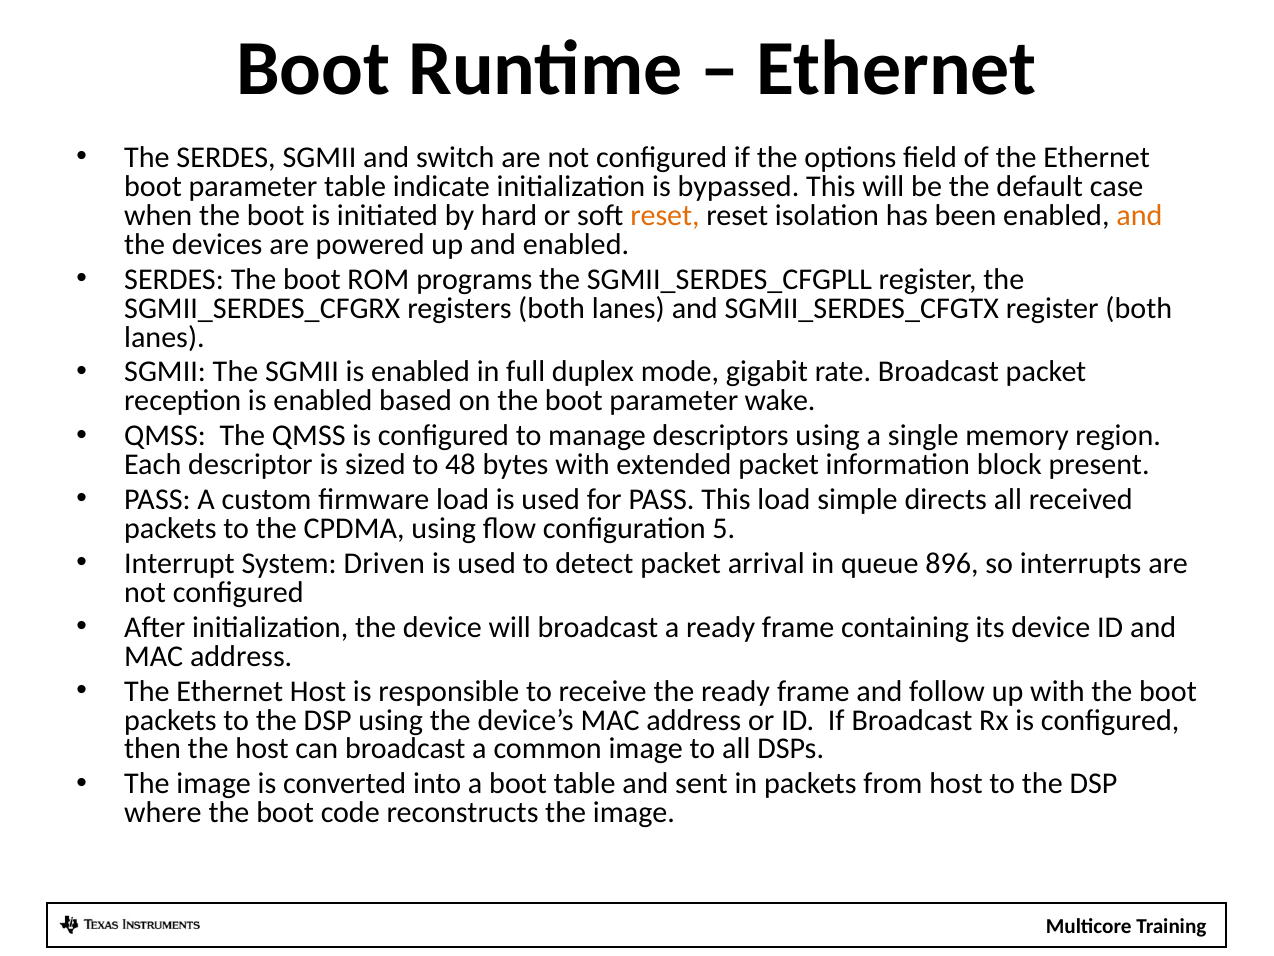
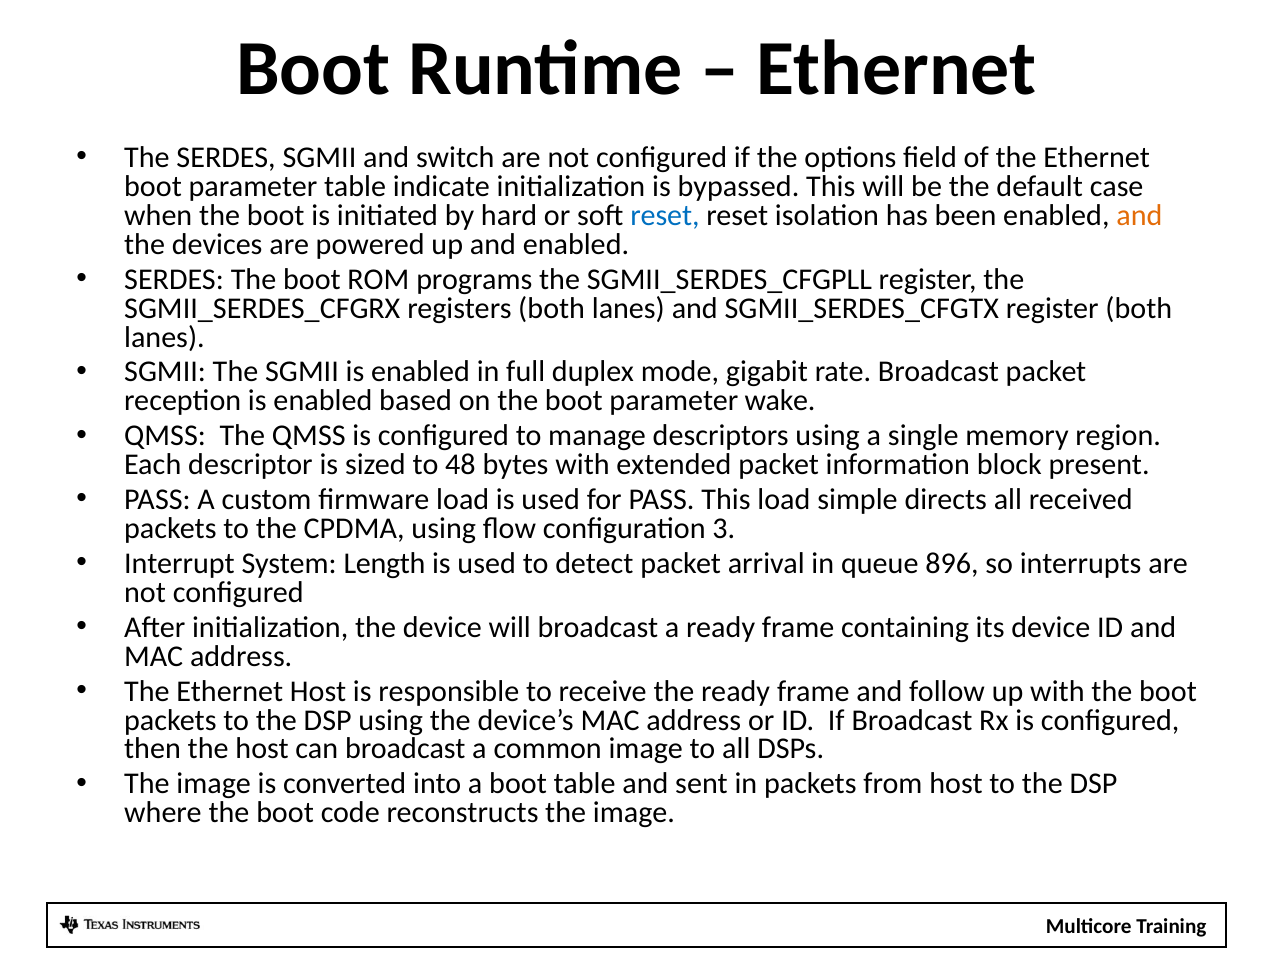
reset colour: orange -> blue (665, 215)
5: 5 -> 3 (724, 528)
Driven: Driven -> Length (384, 563)
